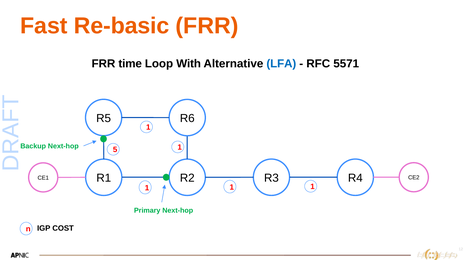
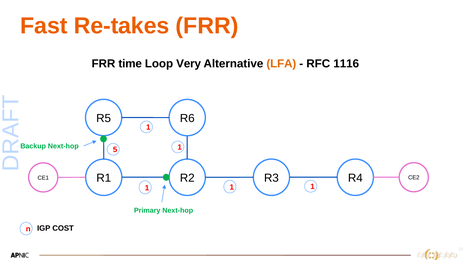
Re-basic: Re-basic -> Re-takes (122, 26)
With: With -> Very (189, 64)
LFA colour: blue -> orange (281, 64)
5571: 5571 -> 1116 (346, 64)
